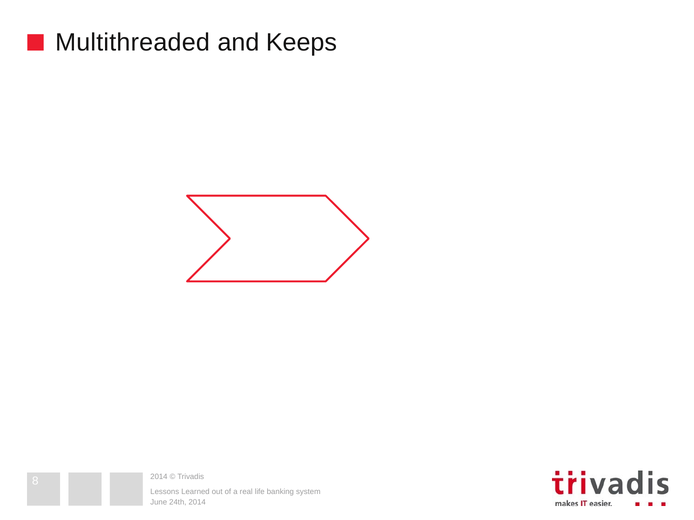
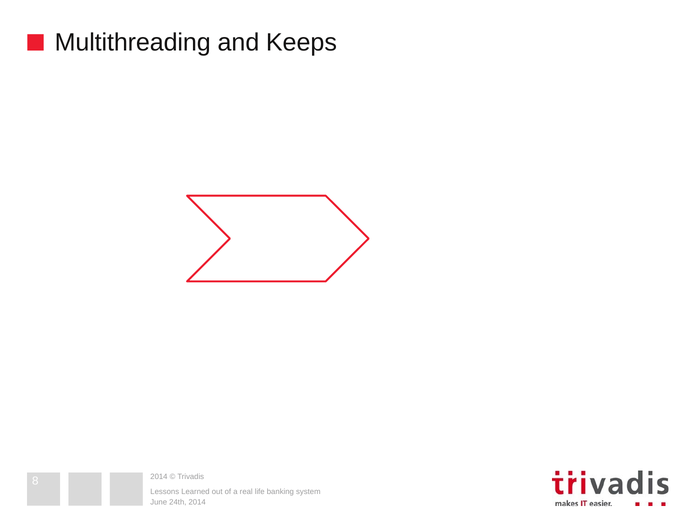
Multithreaded: Multithreaded -> Multithreading (133, 43)
